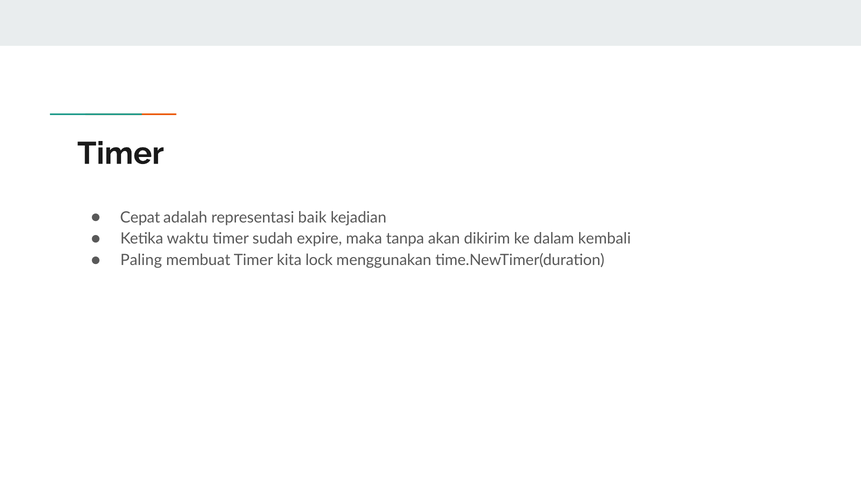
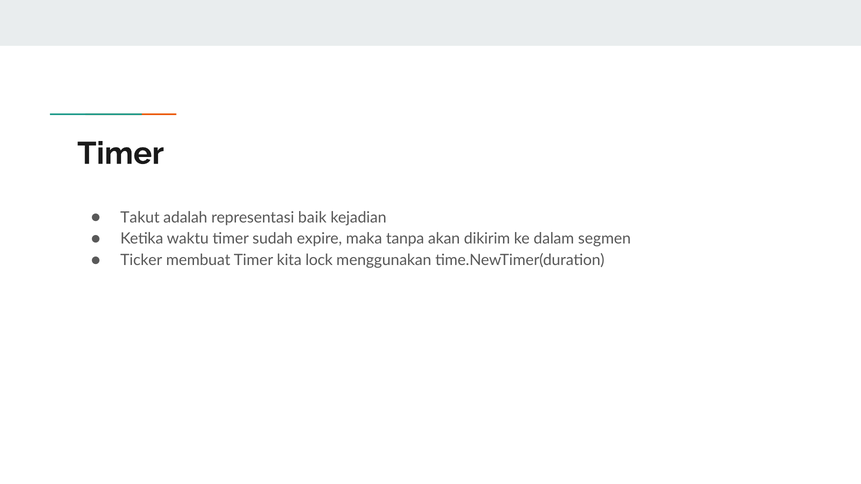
Cepat: Cepat -> Takut (140, 218)
kembali: kembali -> segmen (604, 239)
Paling: Paling -> Ticker (141, 260)
